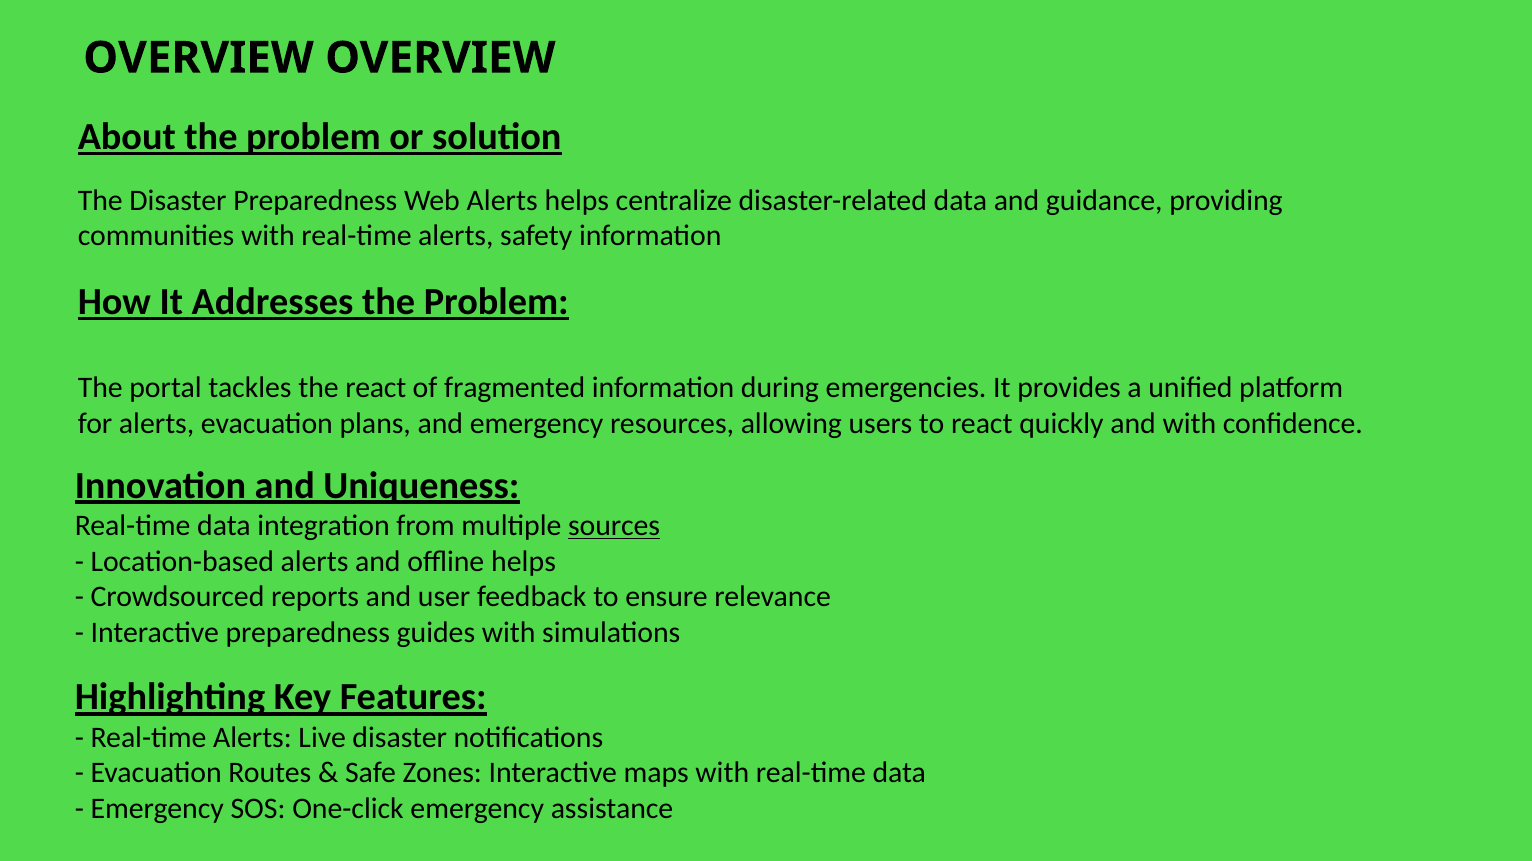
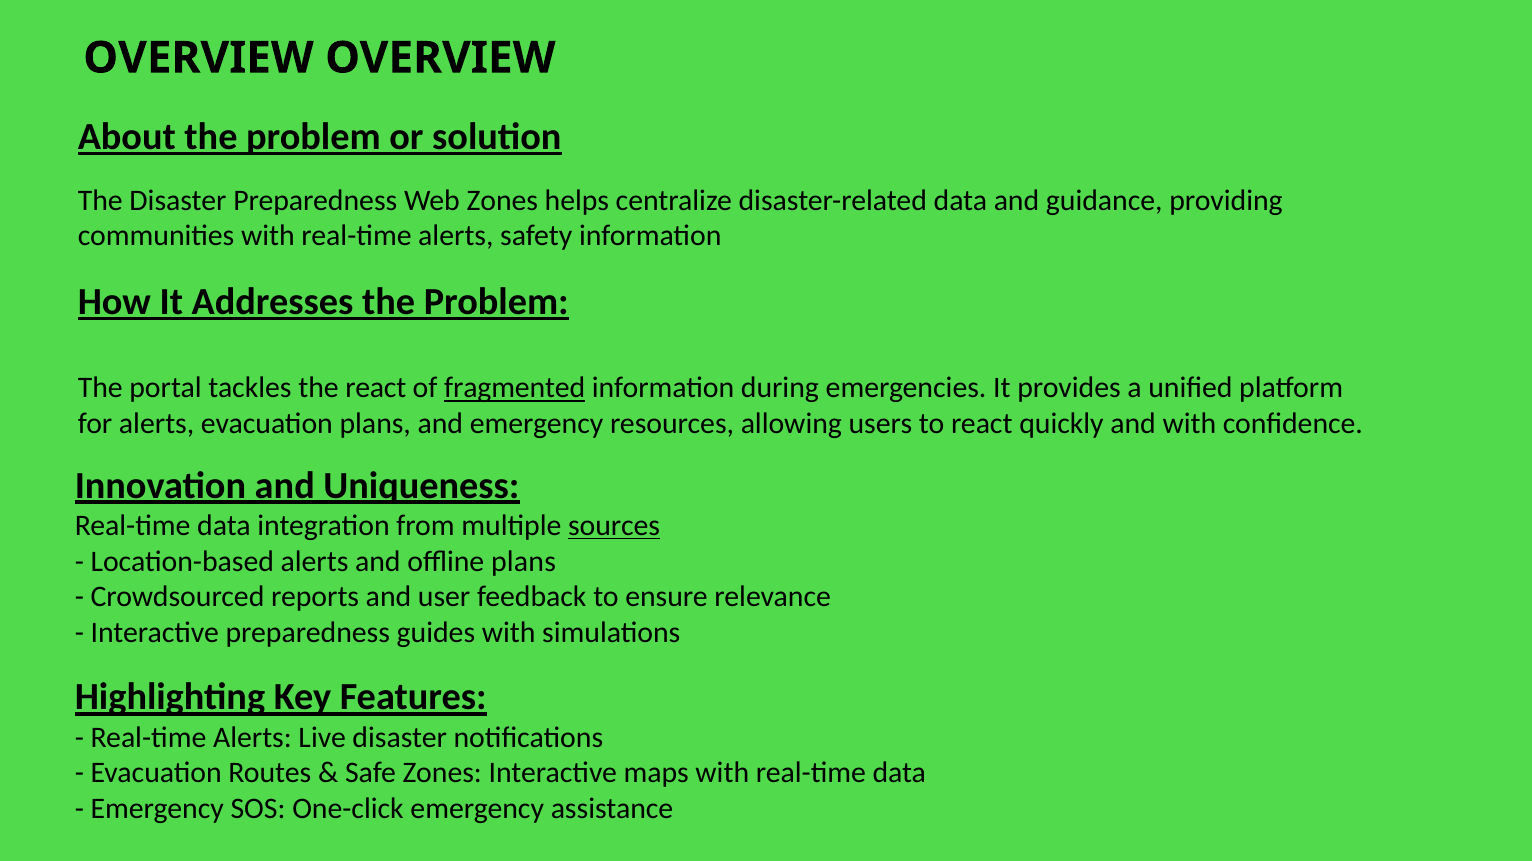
Web Alerts: Alerts -> Zones (502, 200)
fragmented underline: none -> present (515, 388)
offline helps: helps -> plans (523, 562)
